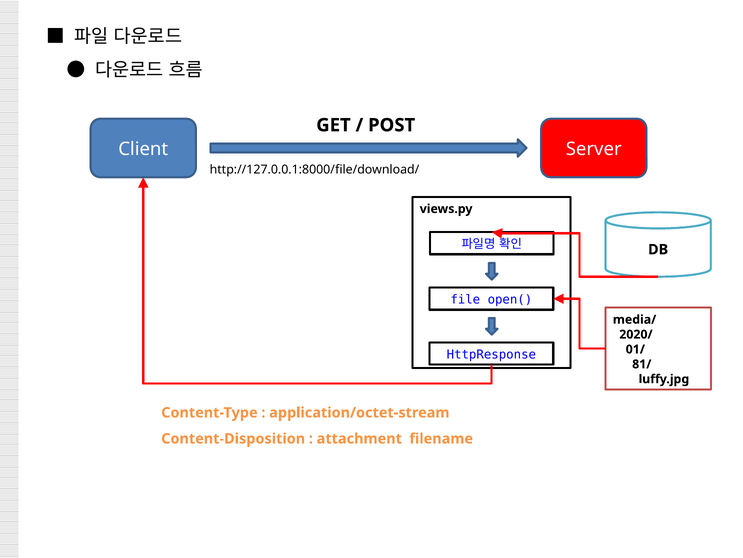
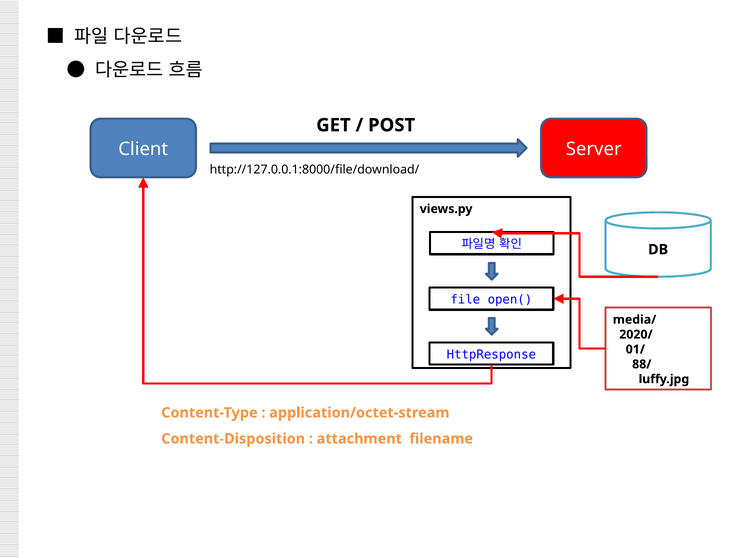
81/: 81/ -> 88/ (642, 364)
